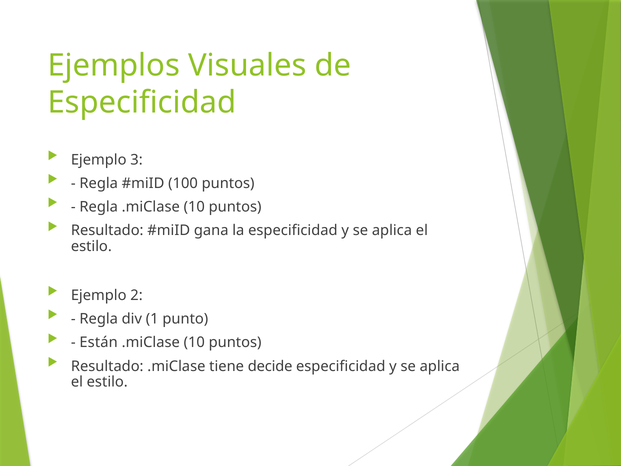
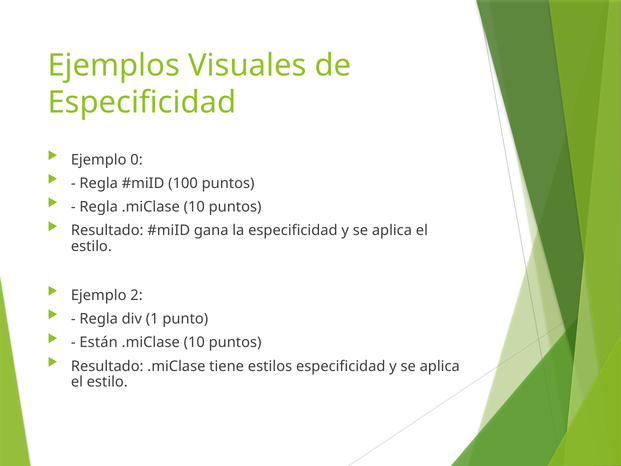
3: 3 -> 0 (137, 160)
decide: decide -> estilos (270, 366)
